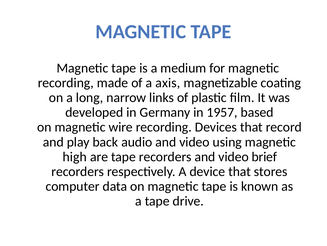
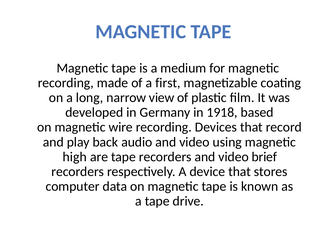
axis: axis -> first (168, 83)
links: links -> view (162, 97)
1957: 1957 -> 1918 (222, 112)
